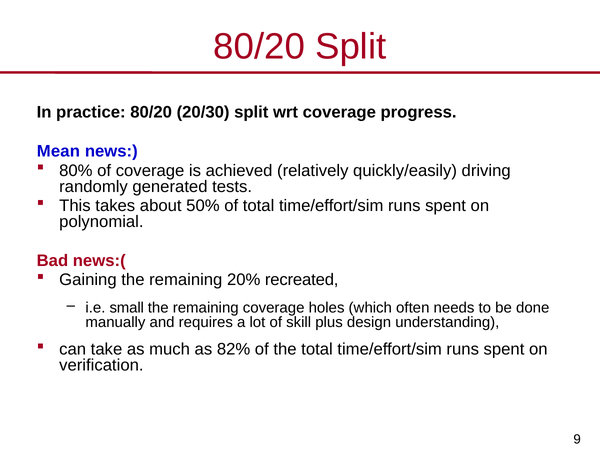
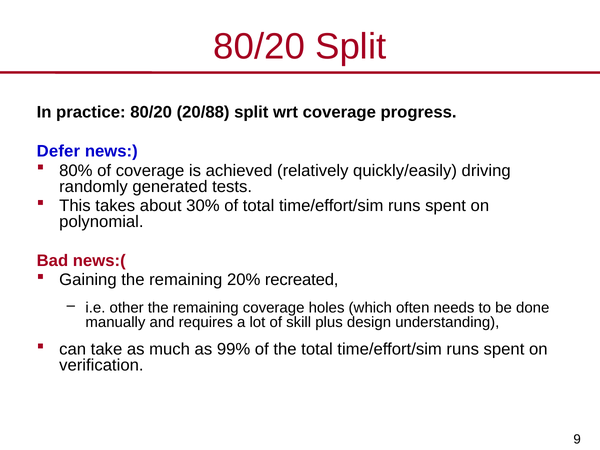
20/30: 20/30 -> 20/88 (203, 112)
Mean: Mean -> Defer (58, 151)
50%: 50% -> 30% (203, 206)
small: small -> other (127, 308)
82%: 82% -> 99% (234, 349)
